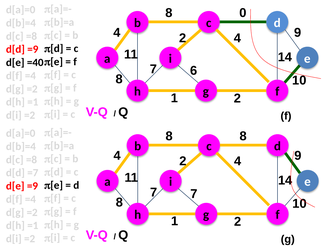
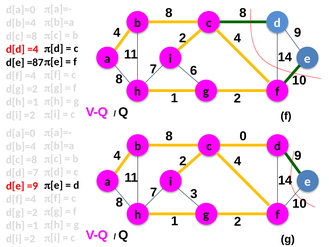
8 0: 0 -> 8 (243, 13)
d[d =9: =9 -> =4 (33, 49)
=40: =40 -> =87 (35, 62)
8 8: 8 -> 0 (243, 136)
7 7: 7 -> 3 (194, 194)
